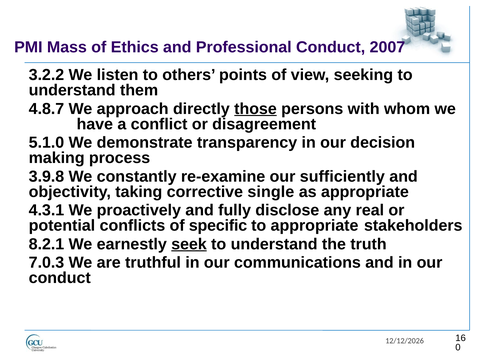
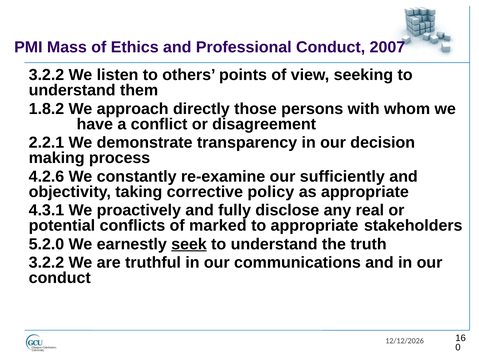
4.8.7: 4.8.7 -> 1.8.2 (46, 109)
those underline: present -> none (255, 109)
5.1.0: 5.1.0 -> 2.2.1 (46, 143)
3.9.8: 3.9.8 -> 4.2.6 (46, 177)
single: single -> policy (271, 192)
specific: specific -> marked (218, 226)
8.2.1: 8.2.1 -> 5.2.0 (46, 244)
7.0.3: 7.0.3 -> 3.2.2 (46, 263)
